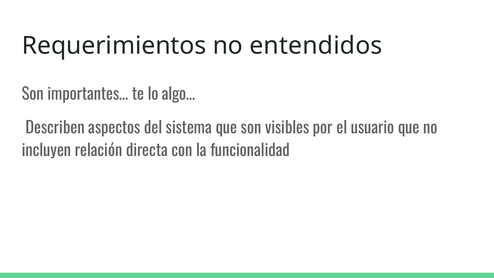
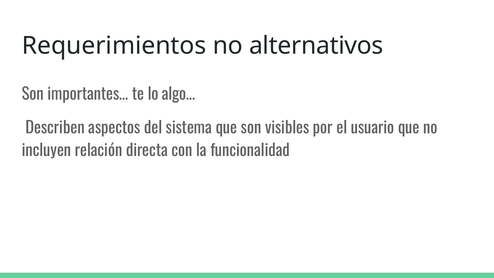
entendidos: entendidos -> alternativos (316, 46)
